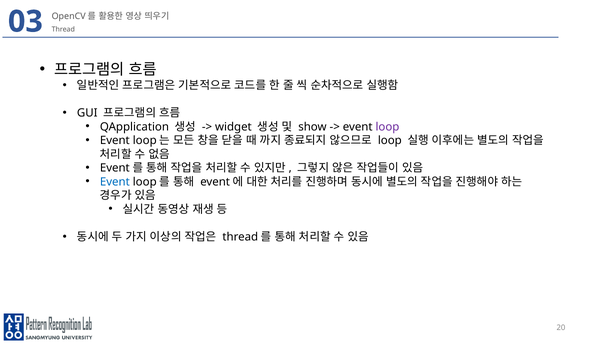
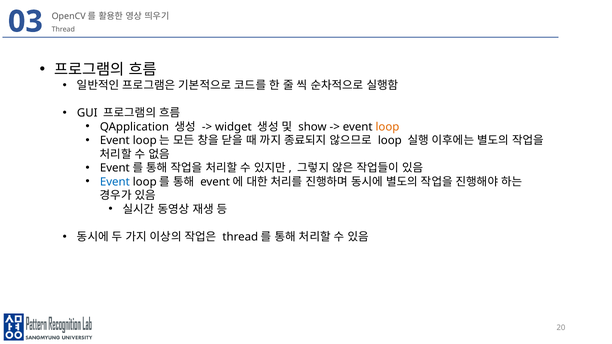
loop colour: purple -> orange (387, 127)
